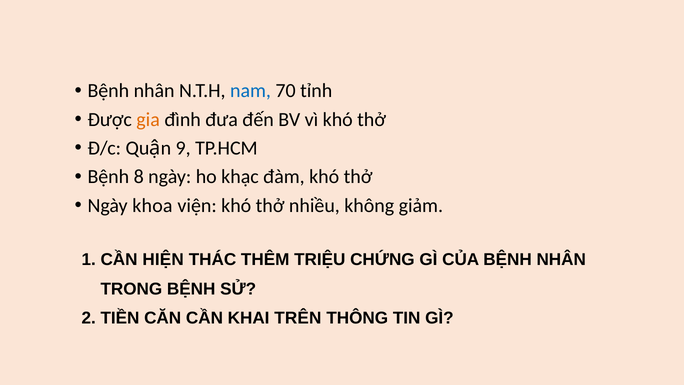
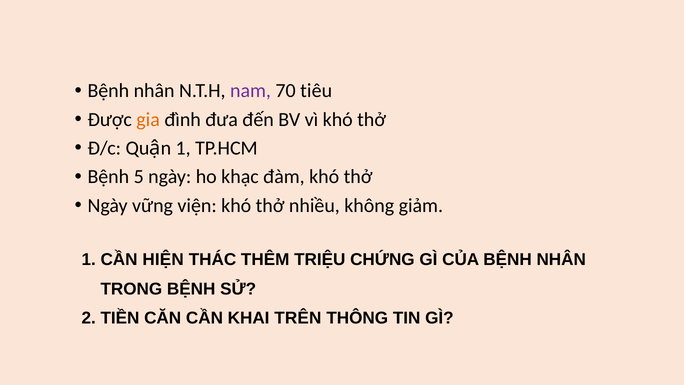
nam colour: blue -> purple (251, 91)
tỉnh: tỉnh -> tiêu (316, 91)
9: 9 -> 1 (183, 148)
8: 8 -> 5 (139, 177)
khoa: khoa -> vững (153, 205)
